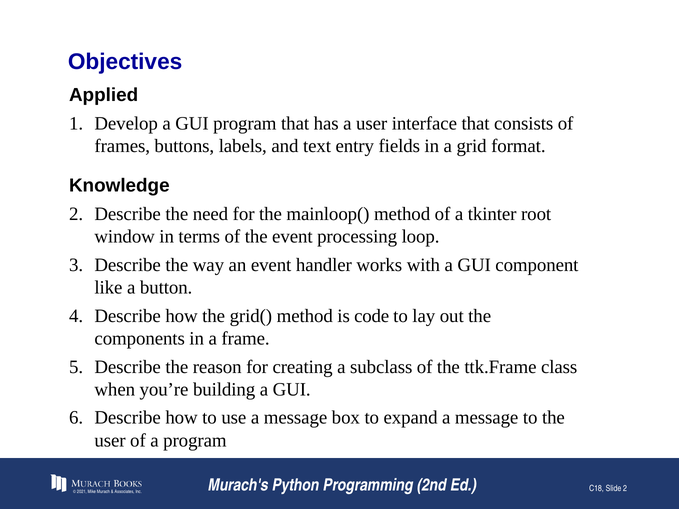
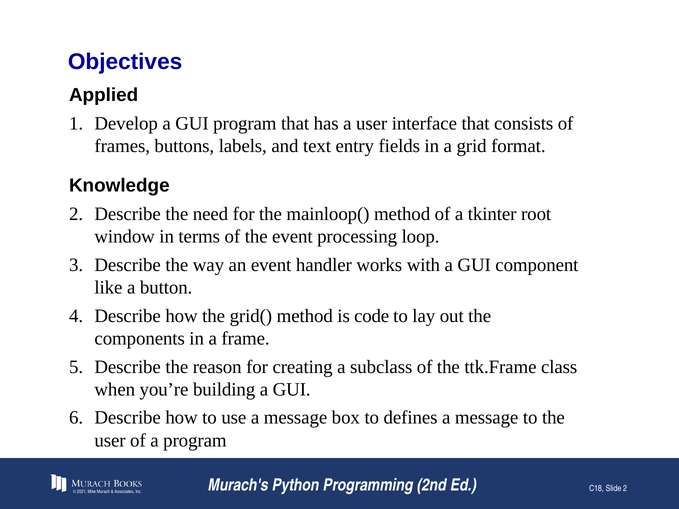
expand: expand -> defines (411, 418)
